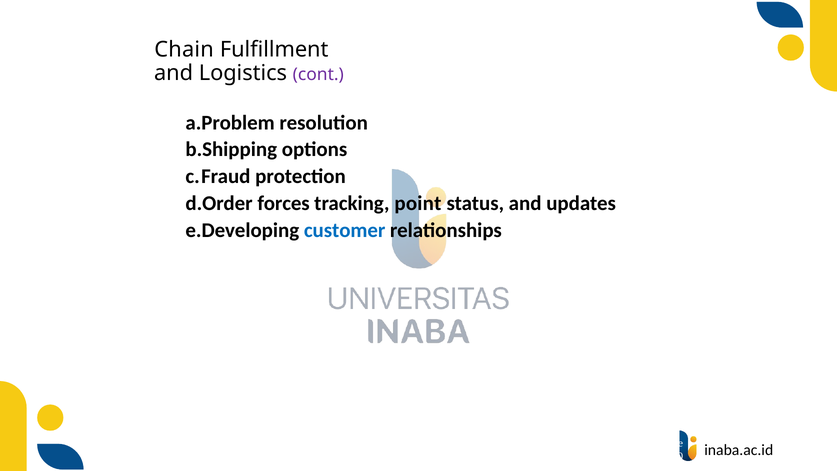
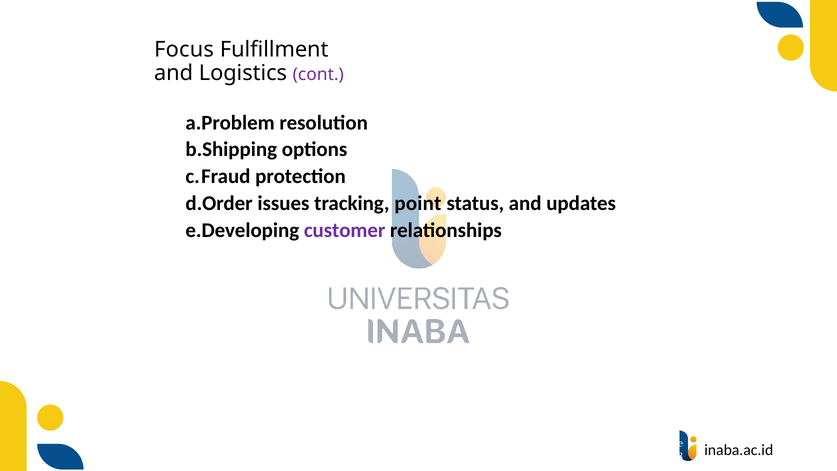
Chain: Chain -> Focus (184, 49)
forces: forces -> issues (283, 203)
customer colour: blue -> purple (345, 230)
2000: 2000 -> 2023 (673, 456)
